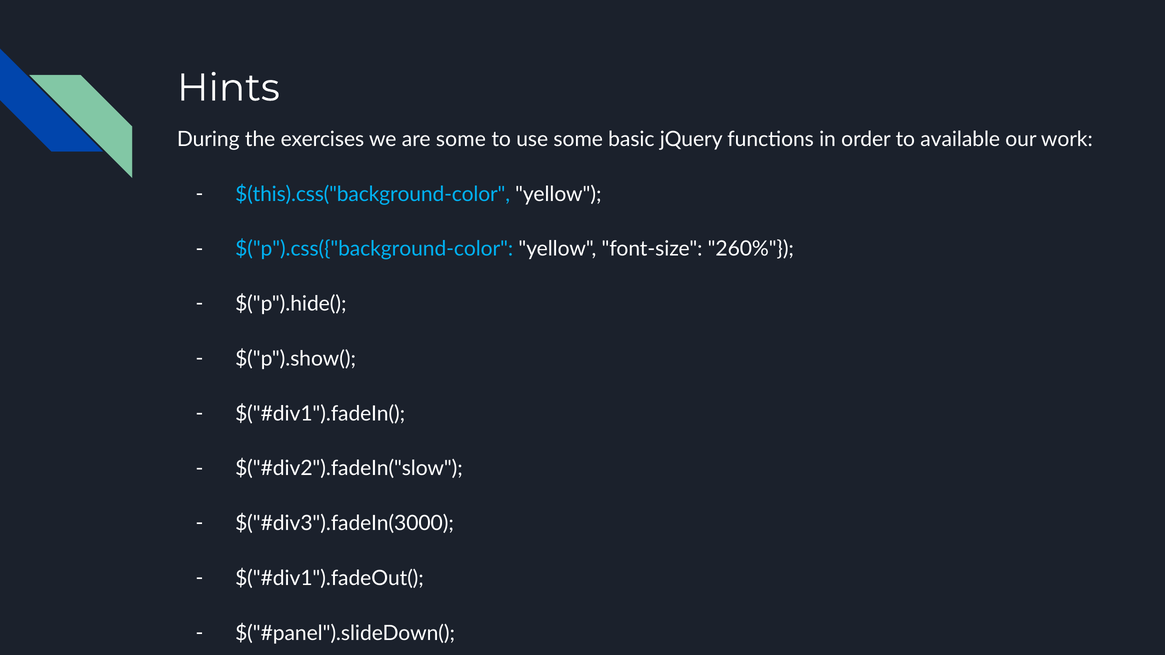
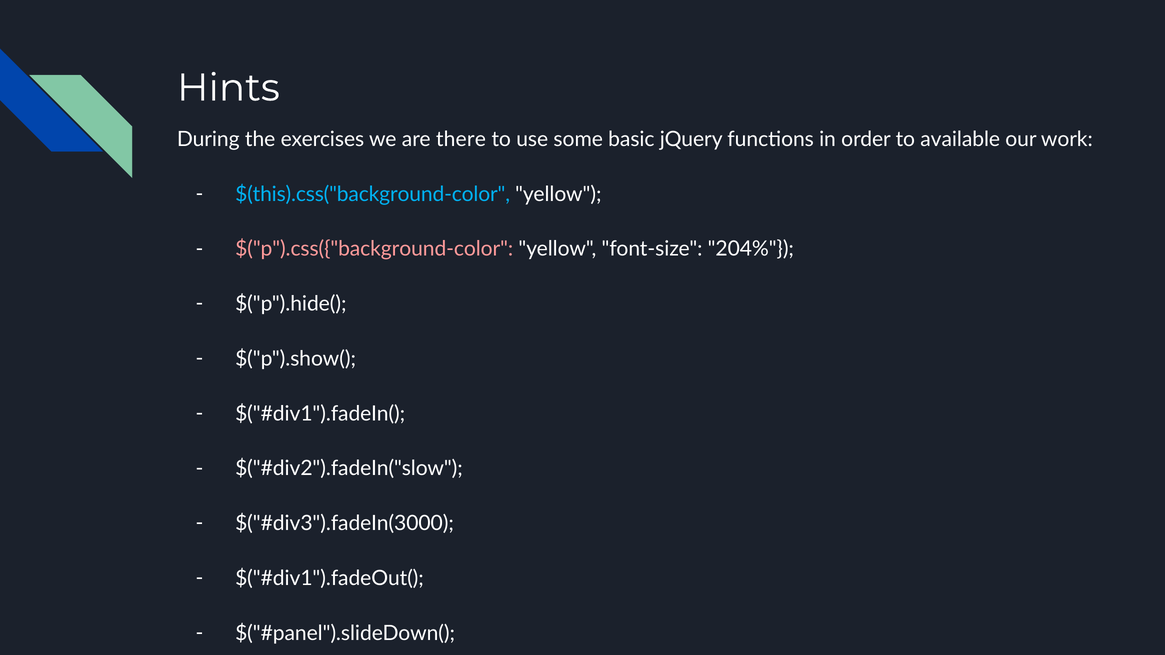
are some: some -> there (461, 139)
$("p").css({"background-color colour: light blue -> pink (374, 249)
260%: 260% -> 204% (751, 249)
